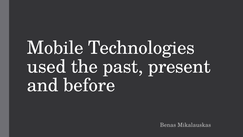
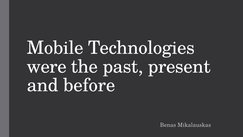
used: used -> were (47, 66)
